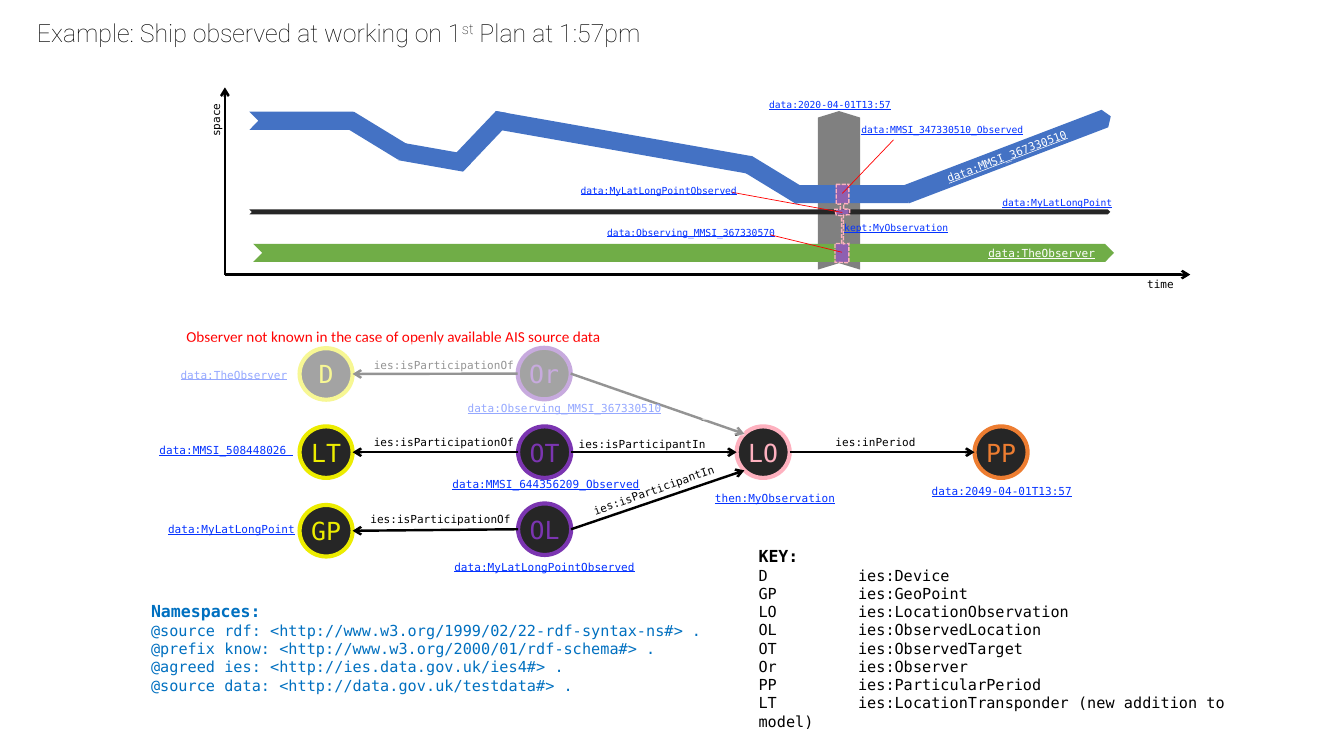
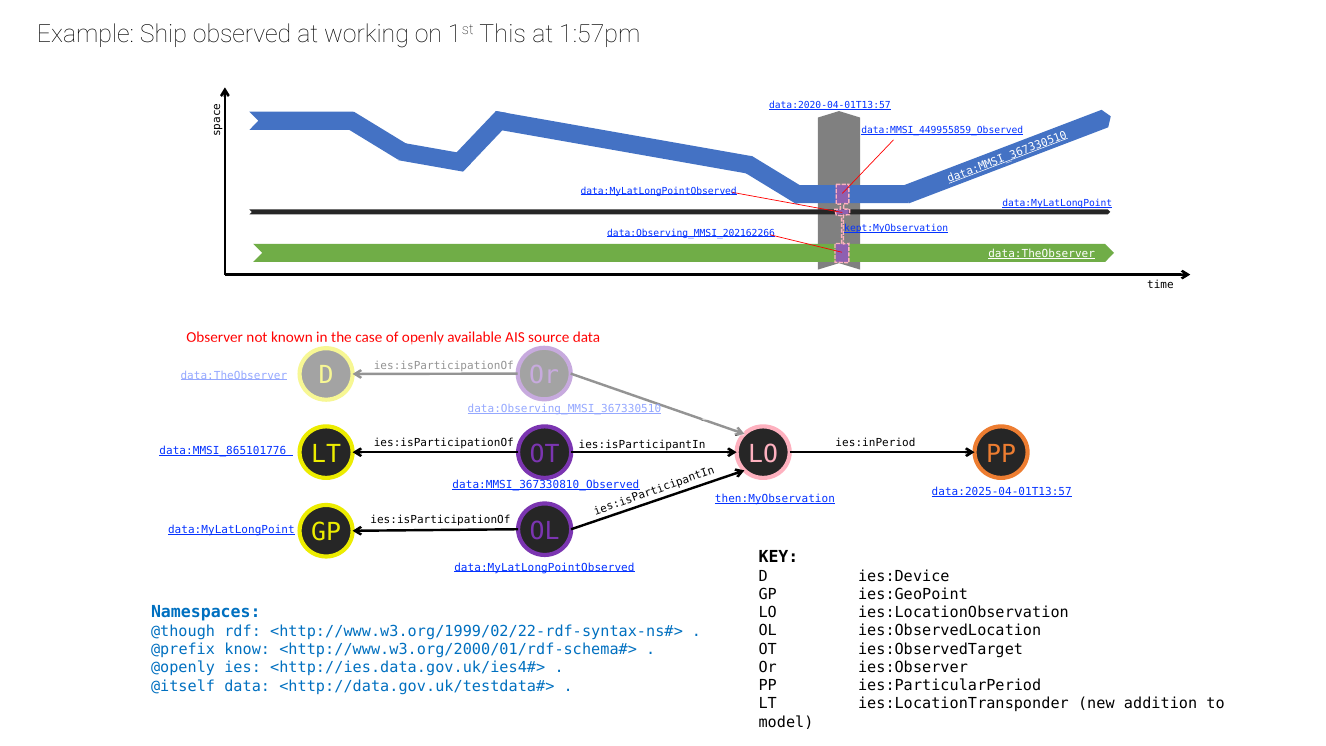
Plan: Plan -> This (503, 34)
data:MMSI_347330510_Observed: data:MMSI_347330510_Observed -> data:MMSI_449955859_Observed (942, 131)
data:Observing_MMSI_367330570: data:Observing_MMSI_367330570 -> data:Observing_MMSI_202162266 (691, 233)
data:MMSI_508448026: data:MMSI_508448026 -> data:MMSI_865101776 (223, 451)
data:MMSI_644356209_Observed: data:MMSI_644356209_Observed -> data:MMSI_367330810_Observed (546, 485)
data:2049-04-01T13:57: data:2049-04-01T13:57 -> data:2025-04-01T13:57 (1002, 492)
@source: @source -> @though (183, 631)
@agreed: @agreed -> @openly (183, 668)
@source: @source -> @itself (183, 686)
